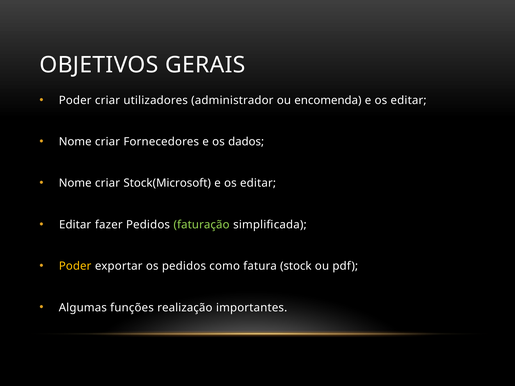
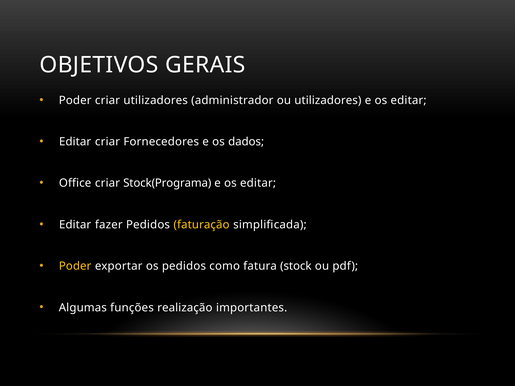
ou encomenda: encomenda -> utilizadores (328, 100)
Nome: Nome -> Editar (75, 142)
Nome: Nome -> Office (75, 183)
Stock(Microsoft: Stock(Microsoft -> Stock(Programa (167, 183)
faturação colour: light green -> yellow (202, 225)
